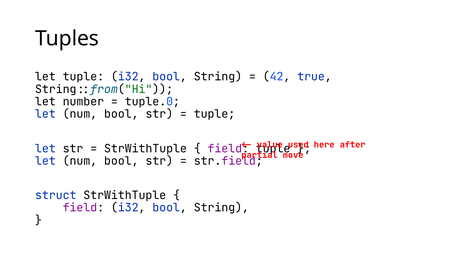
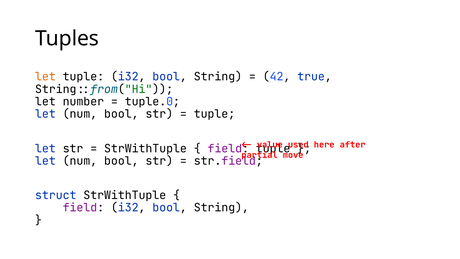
let colour: black -> orange (45, 77)
